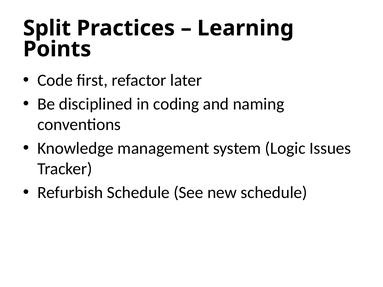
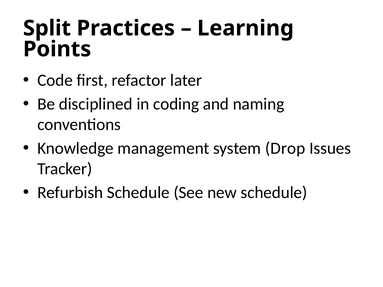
Logic: Logic -> Drop (285, 148)
